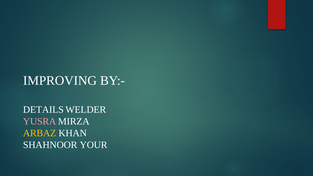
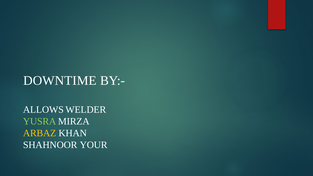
IMPROVING: IMPROVING -> DOWNTIME (60, 81)
DETAILS: DETAILS -> ALLOWS (43, 110)
YUSRA colour: pink -> light green (40, 121)
